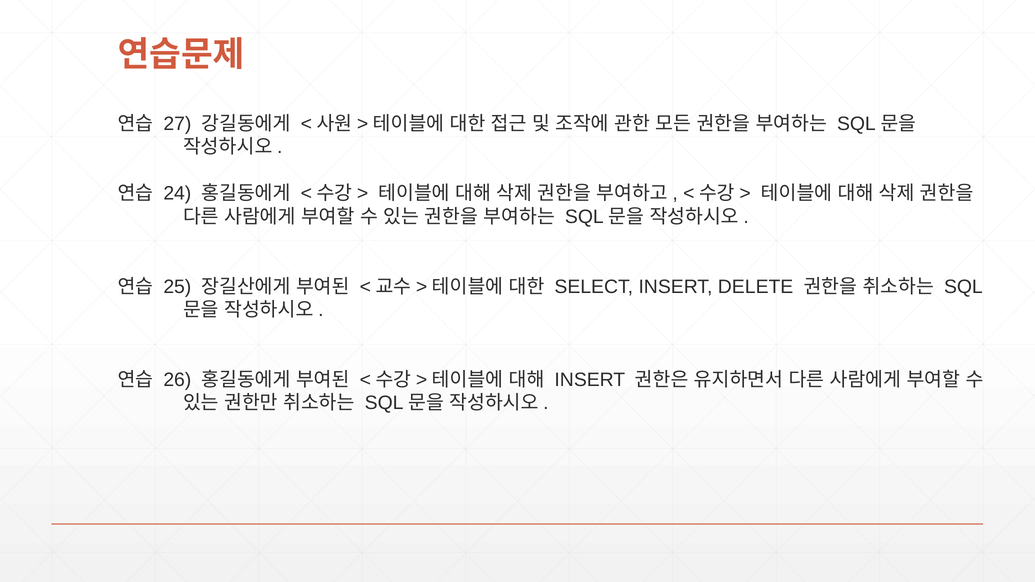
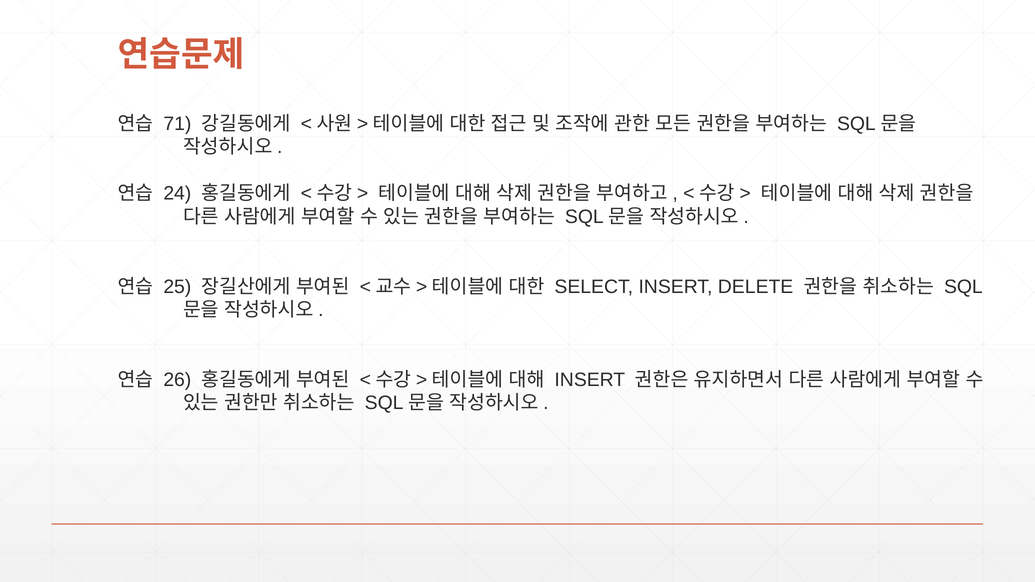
27: 27 -> 71 (177, 124)
